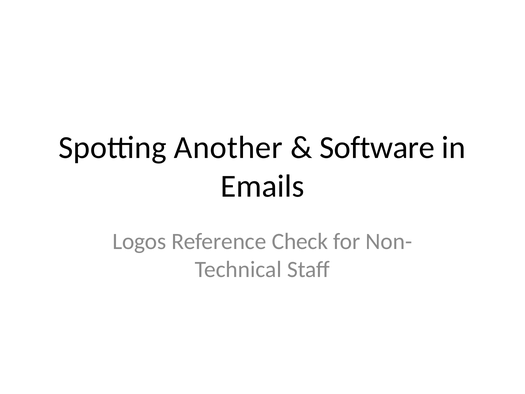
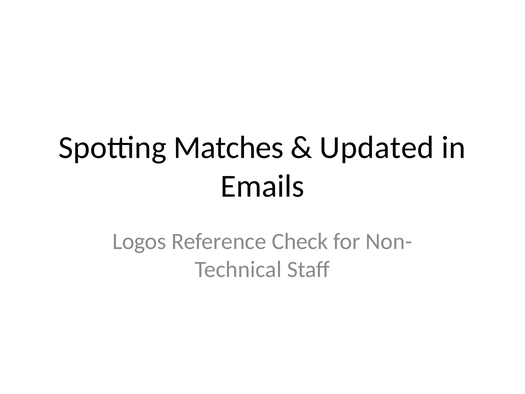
Another: Another -> Matches (229, 148)
Software: Software -> Updated (377, 148)
